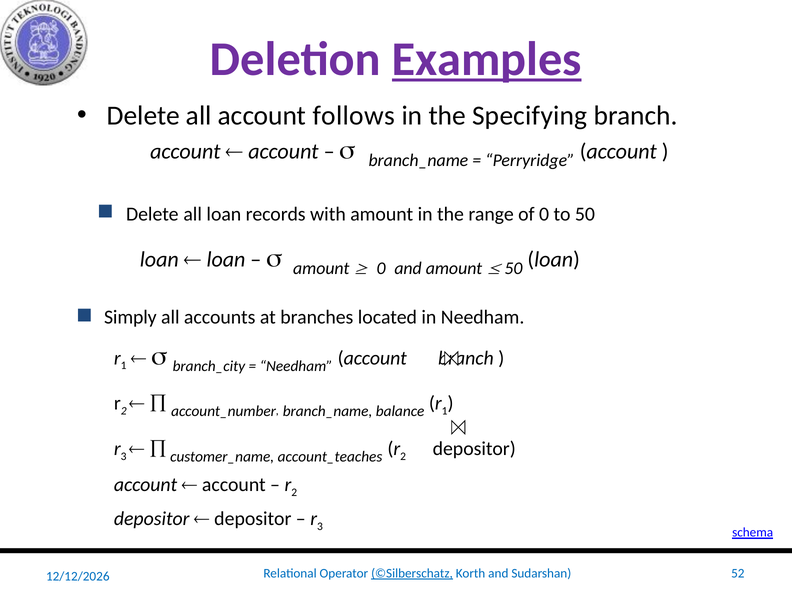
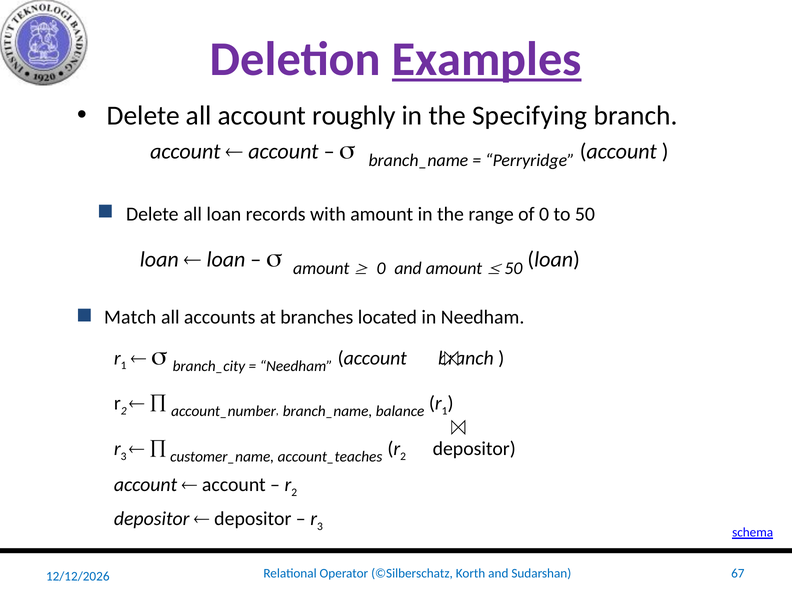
follows: follows -> roughly (354, 116)
Simply: Simply -> Match (130, 317)
©Silberschatz underline: present -> none (412, 573)
52: 52 -> 67 (738, 573)
